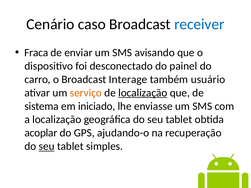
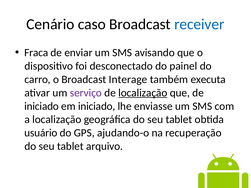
usuário: usuário -> executa (208, 79)
serviço colour: orange -> purple (86, 93)
sistema: sistema -> iniciado (42, 106)
acoplar: acoplar -> usuário (41, 133)
seu underline: present -> none (47, 146)
simples: simples -> arquivo (105, 146)
